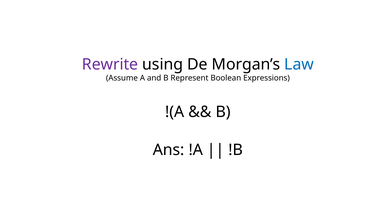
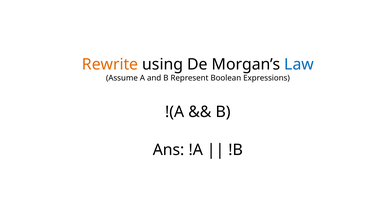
Rewrite colour: purple -> orange (110, 64)
